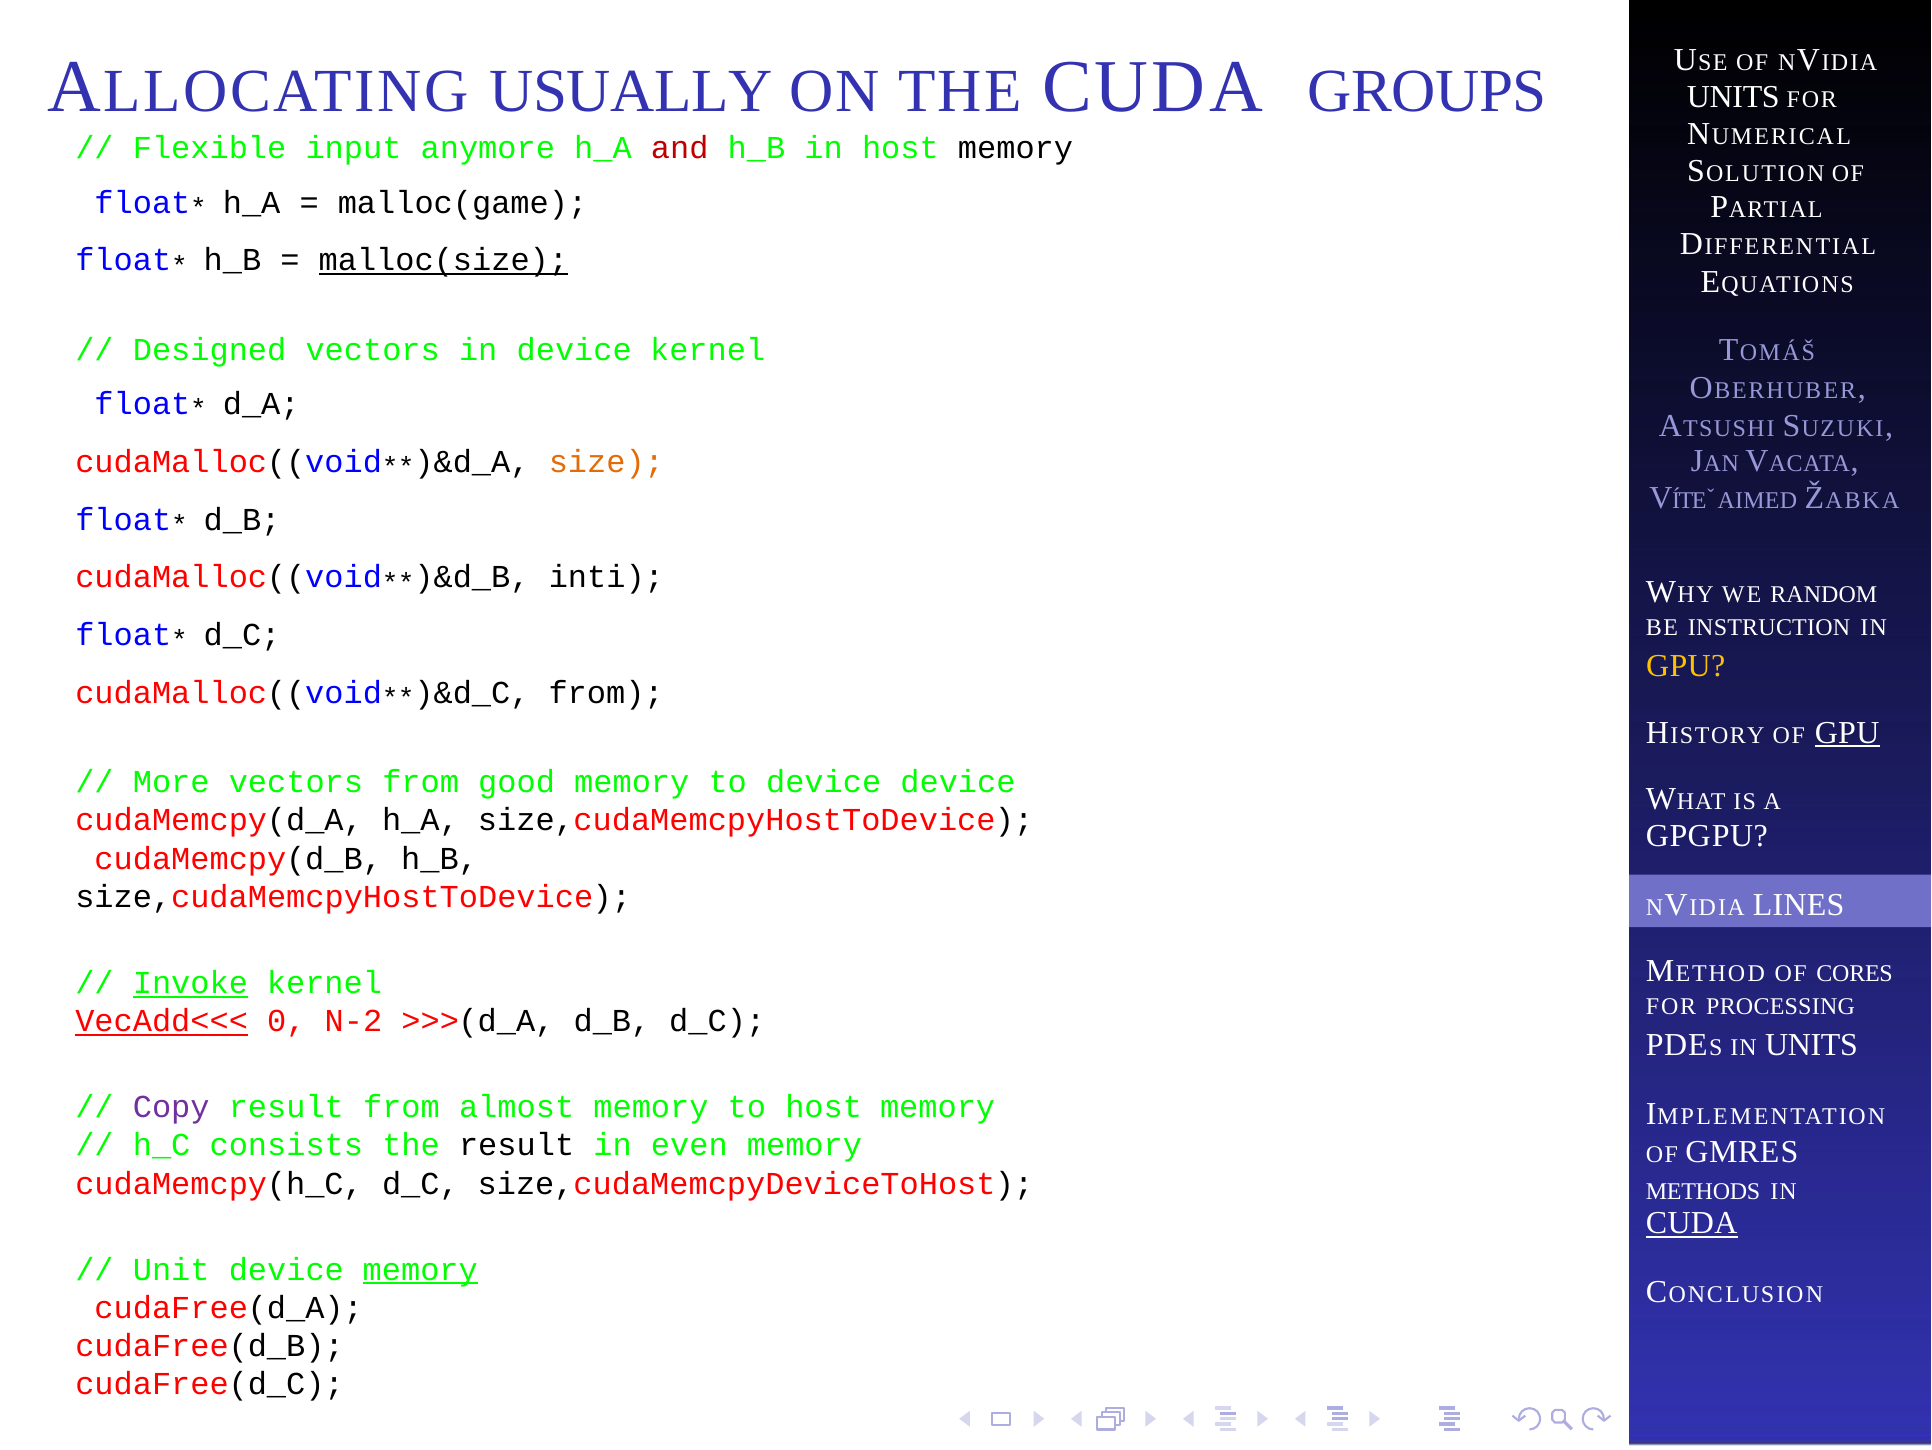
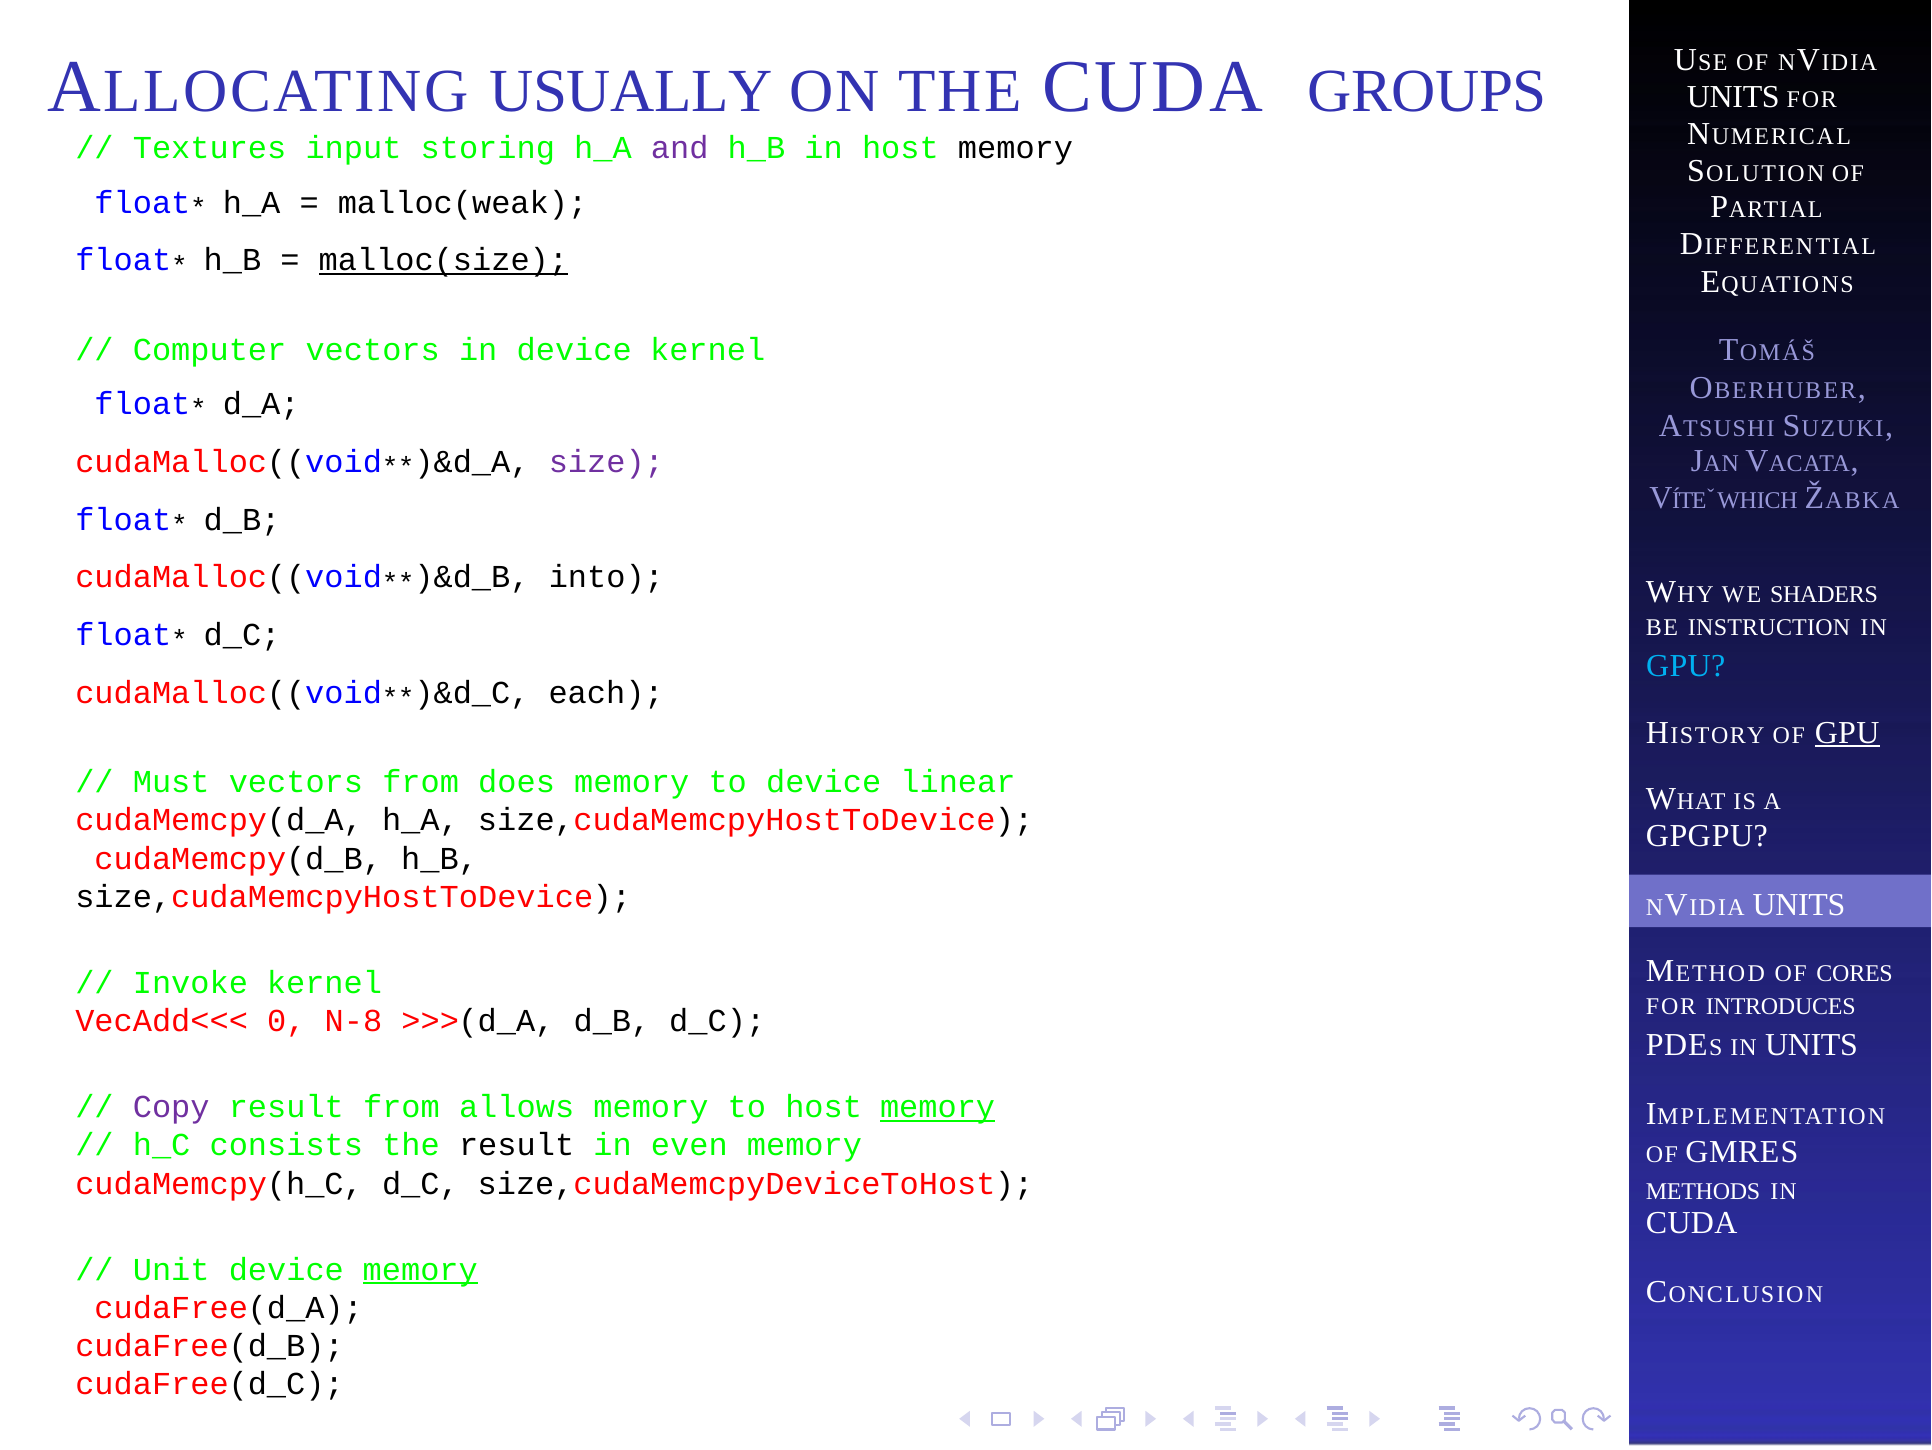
Flexible: Flexible -> Textures (210, 148)
anymore: anymore -> storing (488, 148)
and colour: red -> purple (680, 148)
malloc(game: malloc(game -> malloc(weak (463, 203)
Designed: Designed -> Computer (210, 350)
size colour: orange -> purple (606, 462)
AIMED: AIMED -> WHICH (1758, 501)
inti: inti -> into (606, 577)
RANDOM: RANDOM -> SHADERS (1824, 594)
GPU colour: yellow -> light blue (1686, 666)
from: from -> each (606, 693)
More: More -> Must (171, 782)
good: good -> does (517, 782)
device device: device -> linear (958, 782)
LINES: LINES -> UNITS (1799, 905)
Invoke underline: present -> none (190, 983)
PROCESSING: PROCESSING -> INTRODUCES (1781, 1007)
VecAdd<<< underline: present -> none (162, 1021)
N-2: N-2 -> N-8 (354, 1021)
almost: almost -> allows (517, 1107)
memory underline: none -> present (938, 1107)
CUDA underline: present -> none (1692, 1224)
